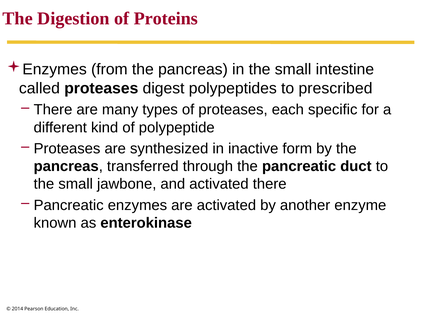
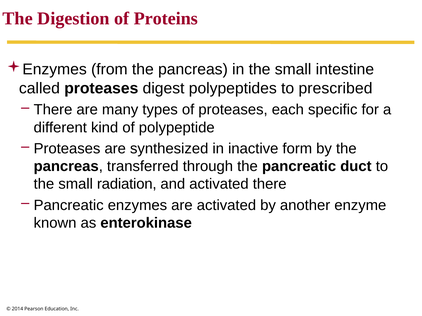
jawbone: jawbone -> radiation (127, 184)
